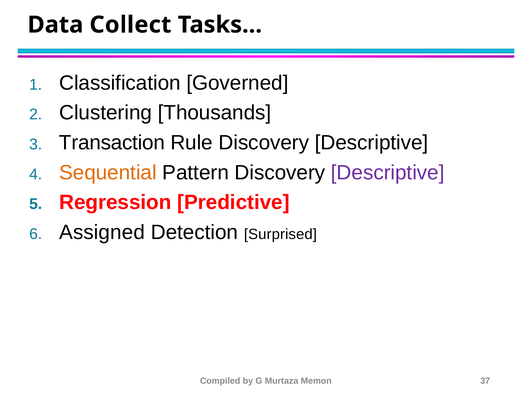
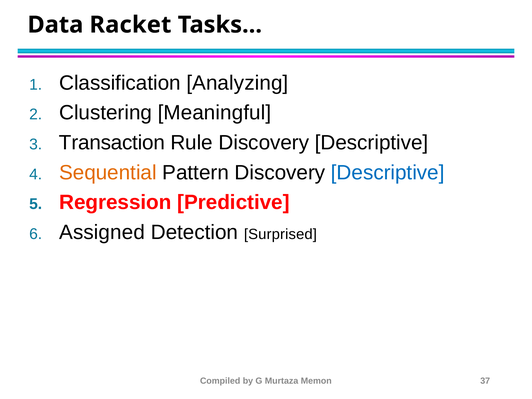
Collect: Collect -> Racket (130, 25)
Governed: Governed -> Analyzing (237, 83)
Thousands: Thousands -> Meaningful (214, 113)
Descriptive colour: purple -> blue (388, 173)
